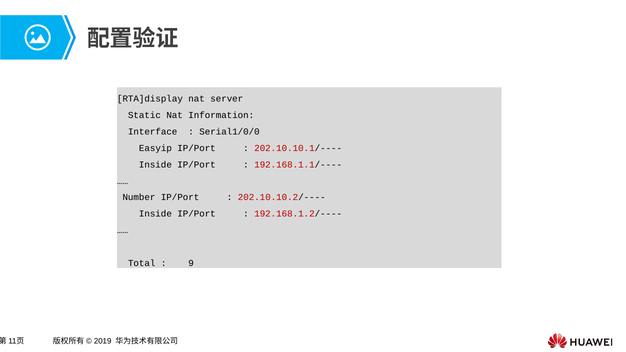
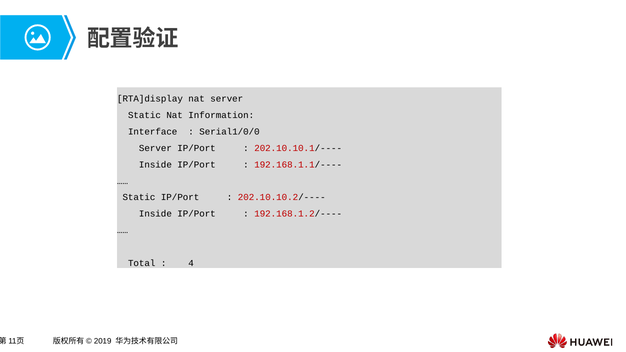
Easyip: Easyip -> Server (155, 148)
Number: Number -> Static (139, 197)
9: 9 -> 4 (191, 263)
